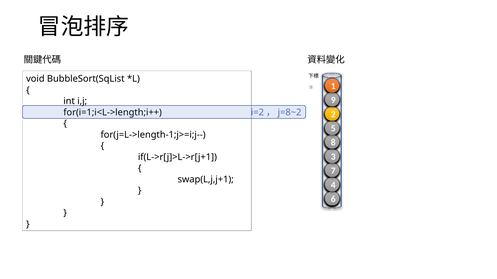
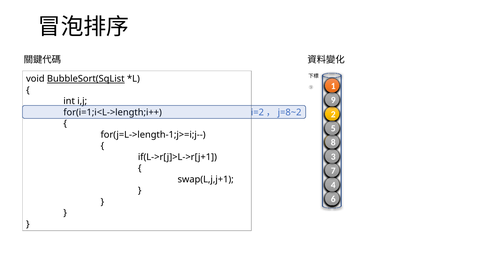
BubbleSort(SqList underline: none -> present (86, 79)
